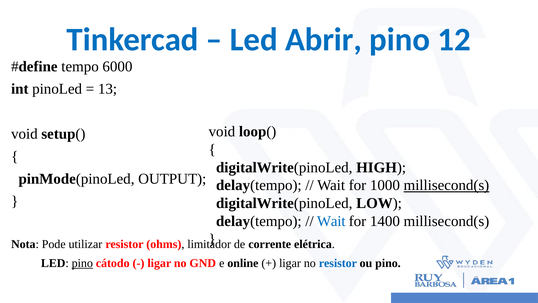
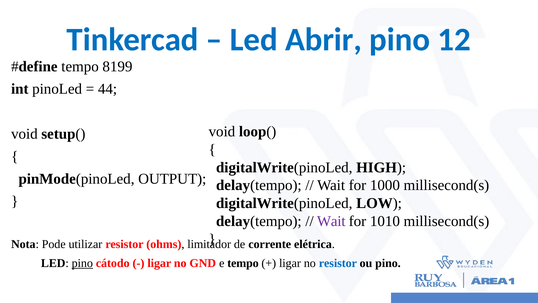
6000: 6000 -> 8199 (117, 67)
13: 13 -> 44 (107, 89)
millisecond(s underline: present -> none (446, 185)
Wait colour: blue -> purple (331, 221)
1400: 1400 -> 1010 (385, 221)
e online: online -> tempo (243, 263)
